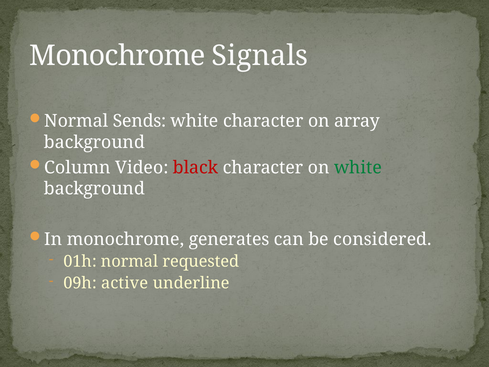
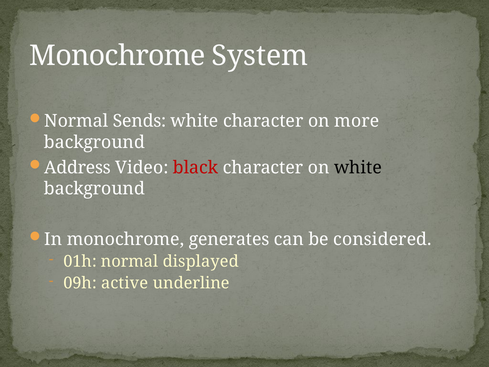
Signals: Signals -> System (260, 56)
array: array -> more (357, 121)
Column: Column -> Address (78, 167)
white colour: green -> black (358, 167)
requested: requested -> displayed (201, 261)
